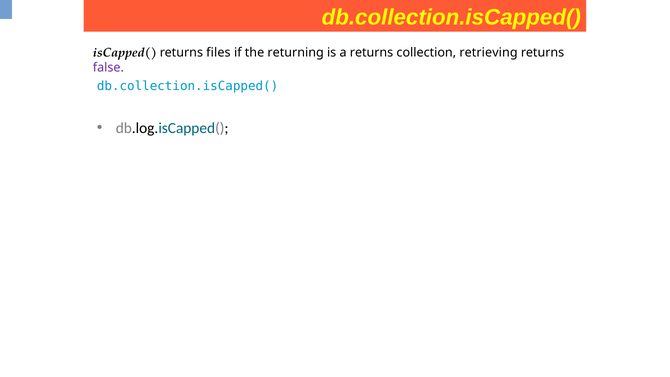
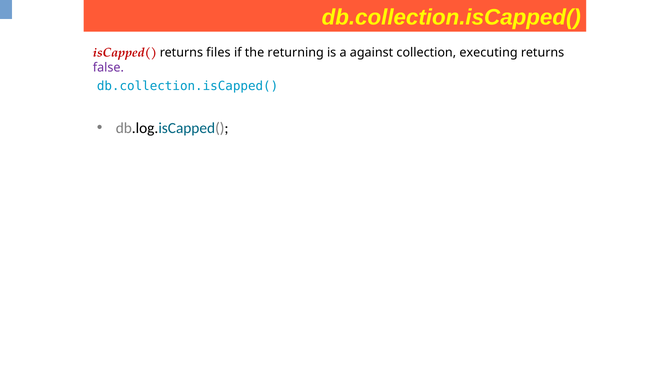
isCapped( colour: black -> red (125, 53)
a returns: returns -> against (372, 53)
retrieving: retrieving -> executing (489, 53)
